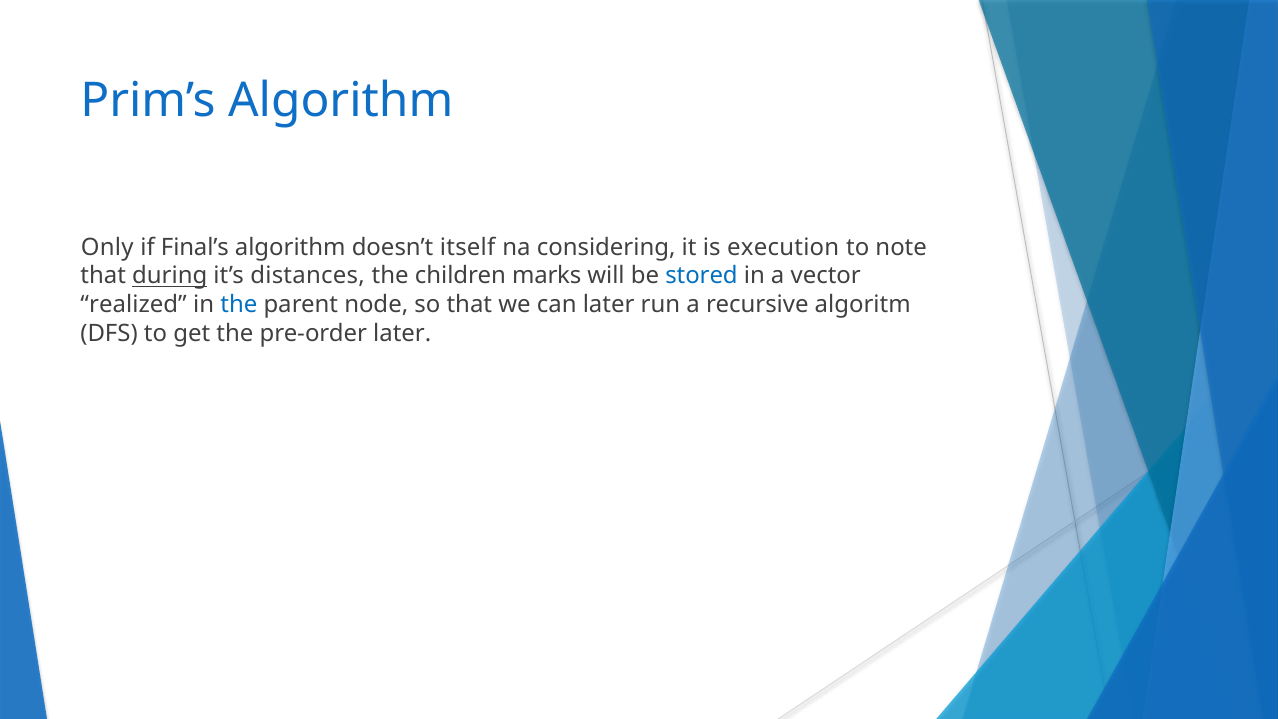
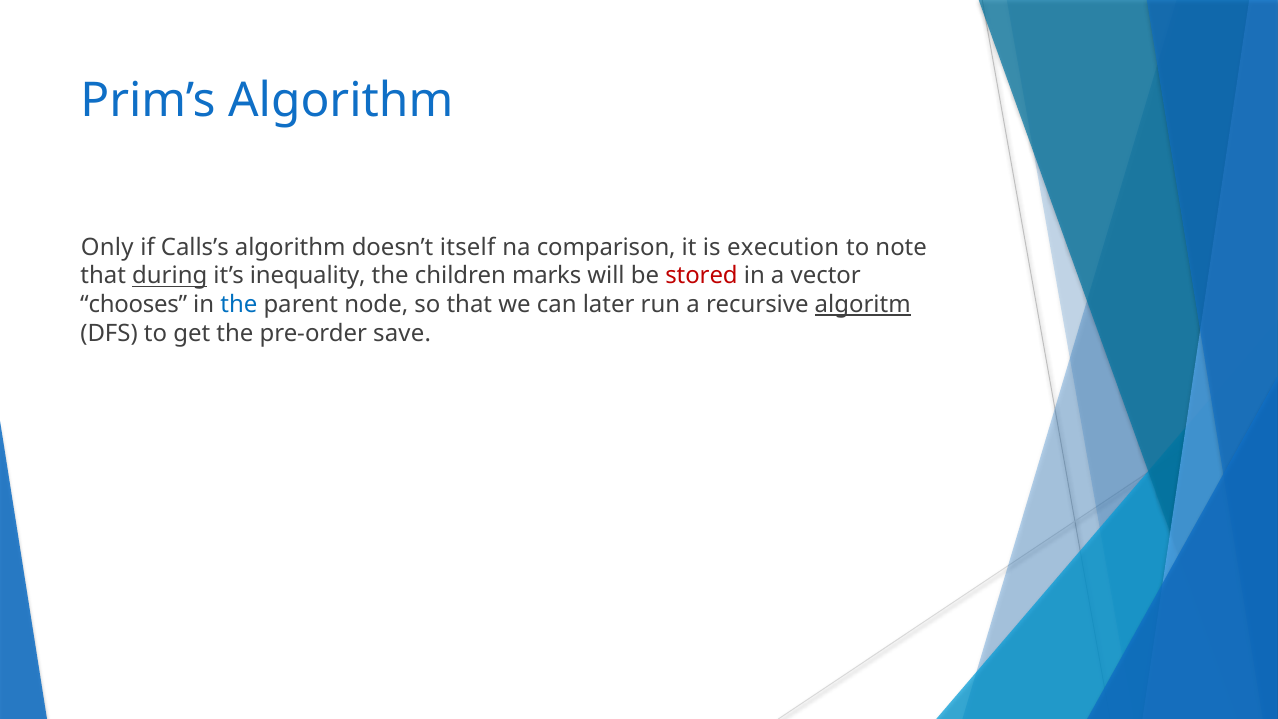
Final’s: Final’s -> Calls’s (195, 247)
considering: considering -> comparison (606, 247)
distances: distances -> inequality (308, 276)
stored colour: blue -> red (701, 276)
realized: realized -> chooses (134, 305)
algoritm underline: none -> present (863, 305)
pre-order later: later -> save (402, 334)
